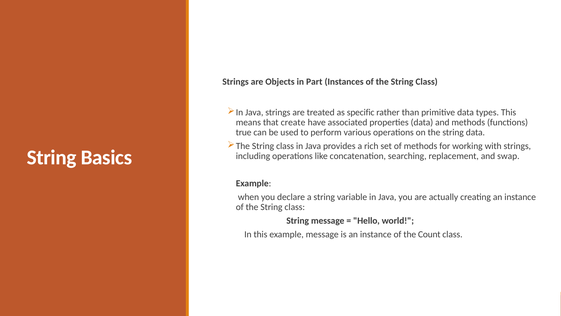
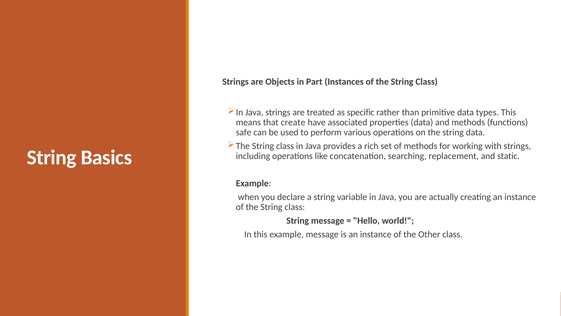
true: true -> safe (244, 132)
swap: swap -> static (508, 156)
Count: Count -> Other (429, 234)
